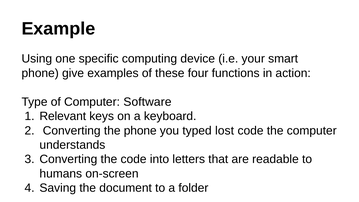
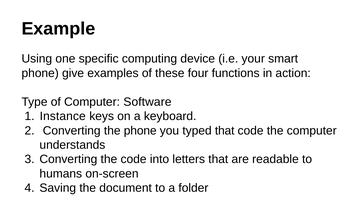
Relevant: Relevant -> Instance (63, 116)
typed lost: lost -> that (225, 131)
